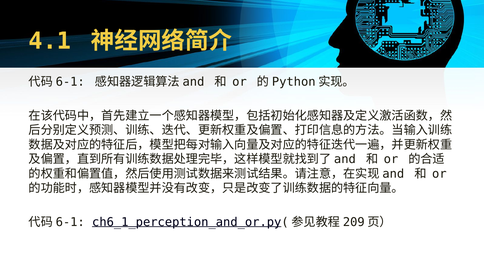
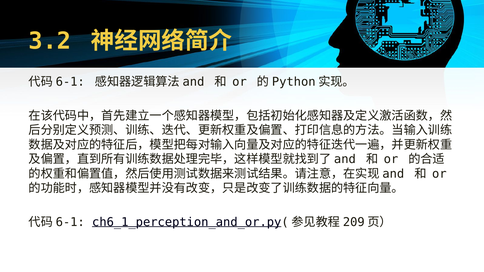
4.1: 4.1 -> 3.2 (50, 41)
